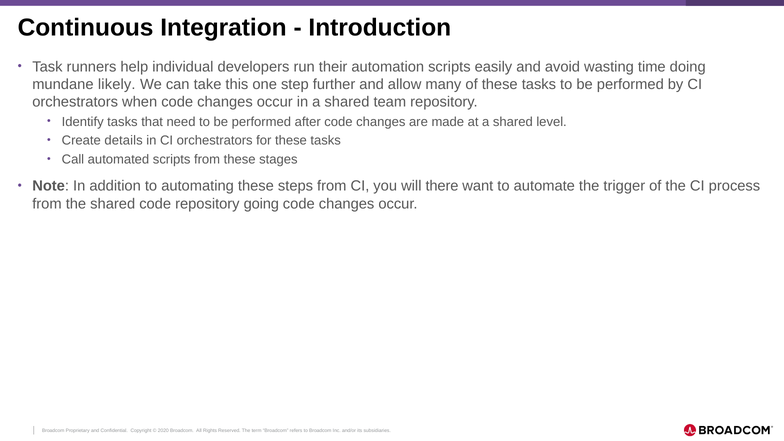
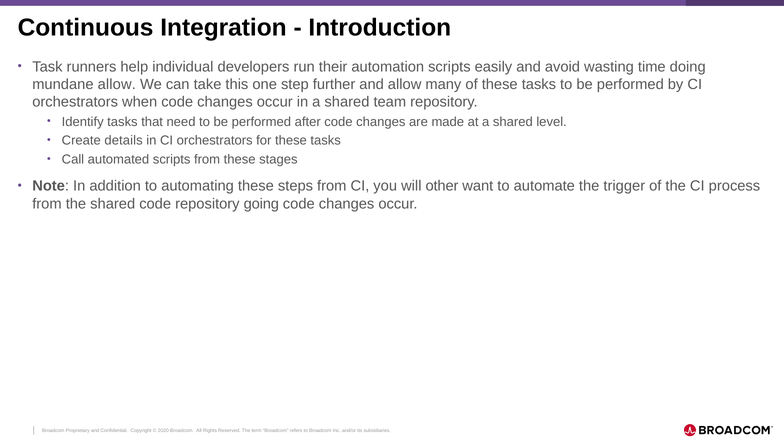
mundane likely: likely -> allow (117, 84)
there: there -> other (442, 186)
